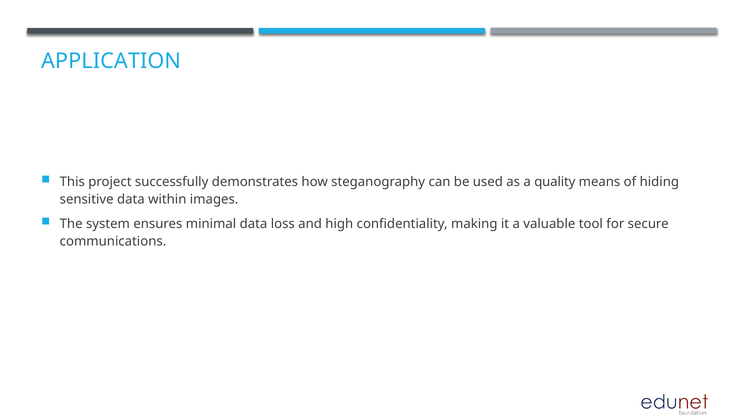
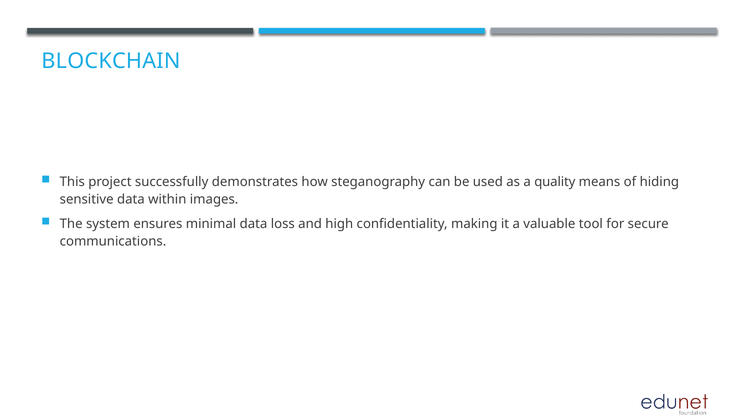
APPLICATION: APPLICATION -> BLOCKCHAIN (111, 61)
